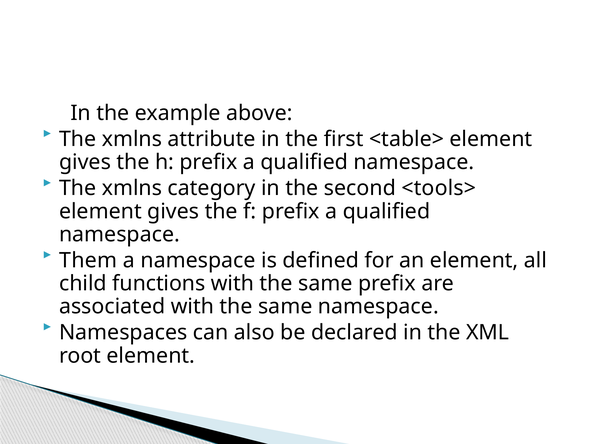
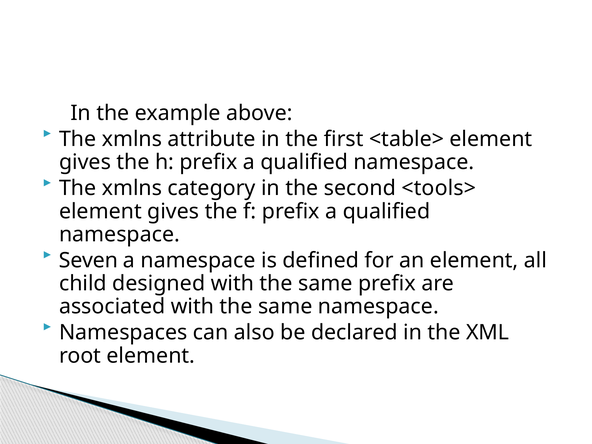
Them: Them -> Seven (88, 260)
functions: functions -> designed (159, 283)
